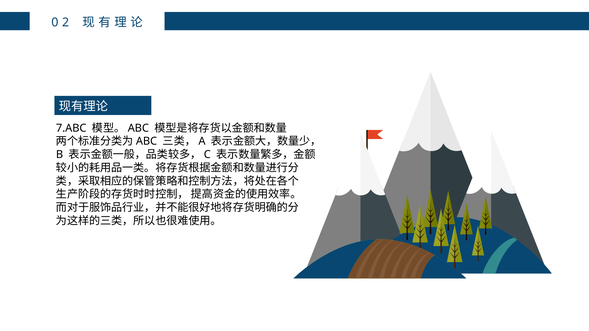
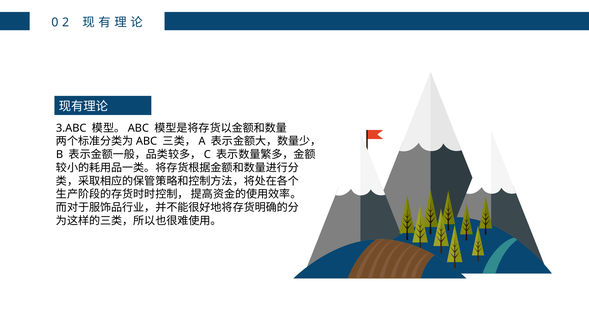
7.ABC: 7.ABC -> 3.ABC (71, 128)
